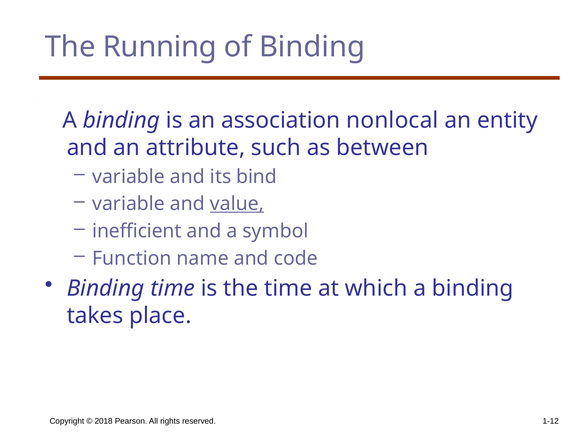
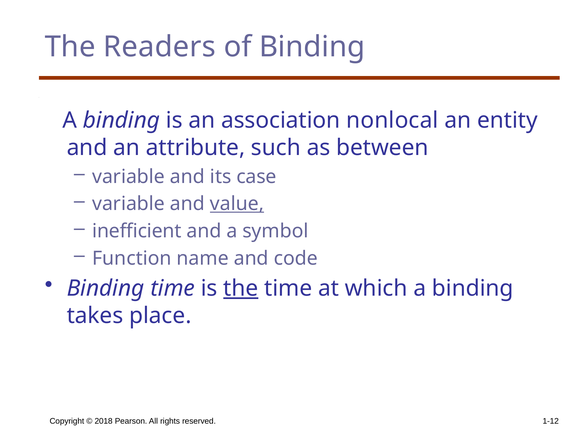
Running: Running -> Readers (159, 47)
bind: bind -> case (256, 177)
the underline: none -> present (241, 288)
